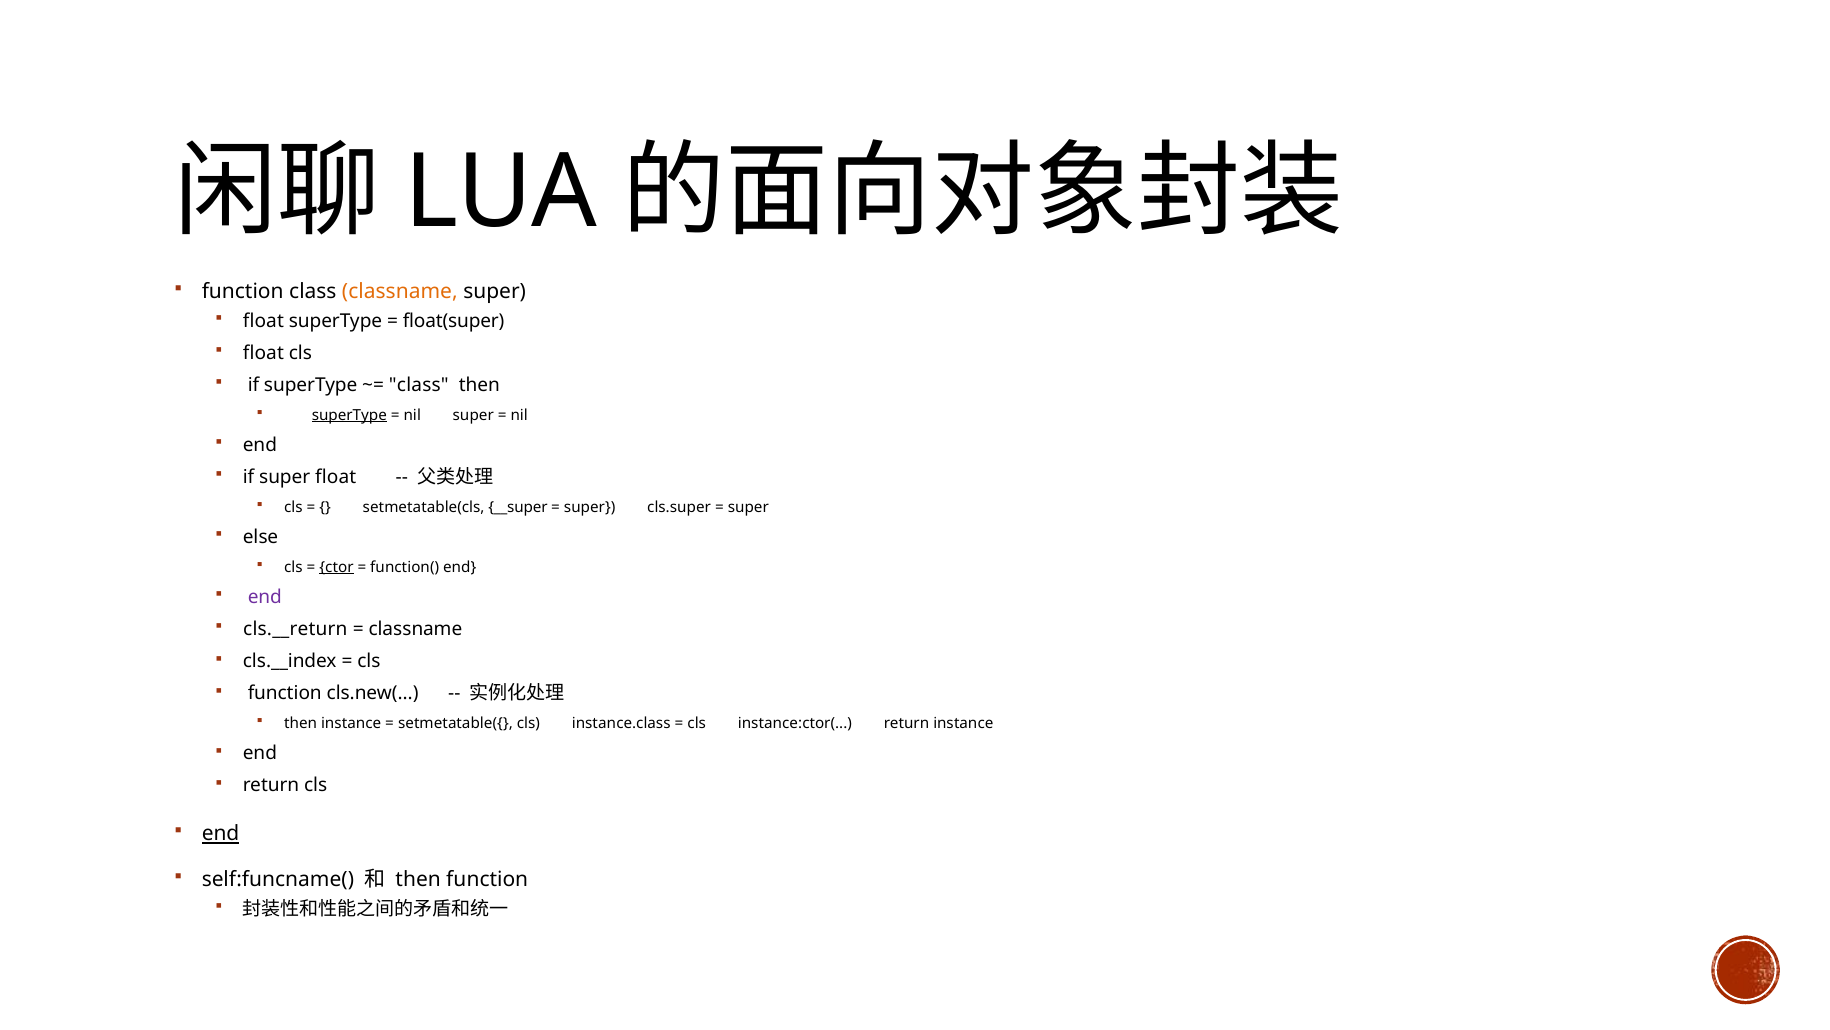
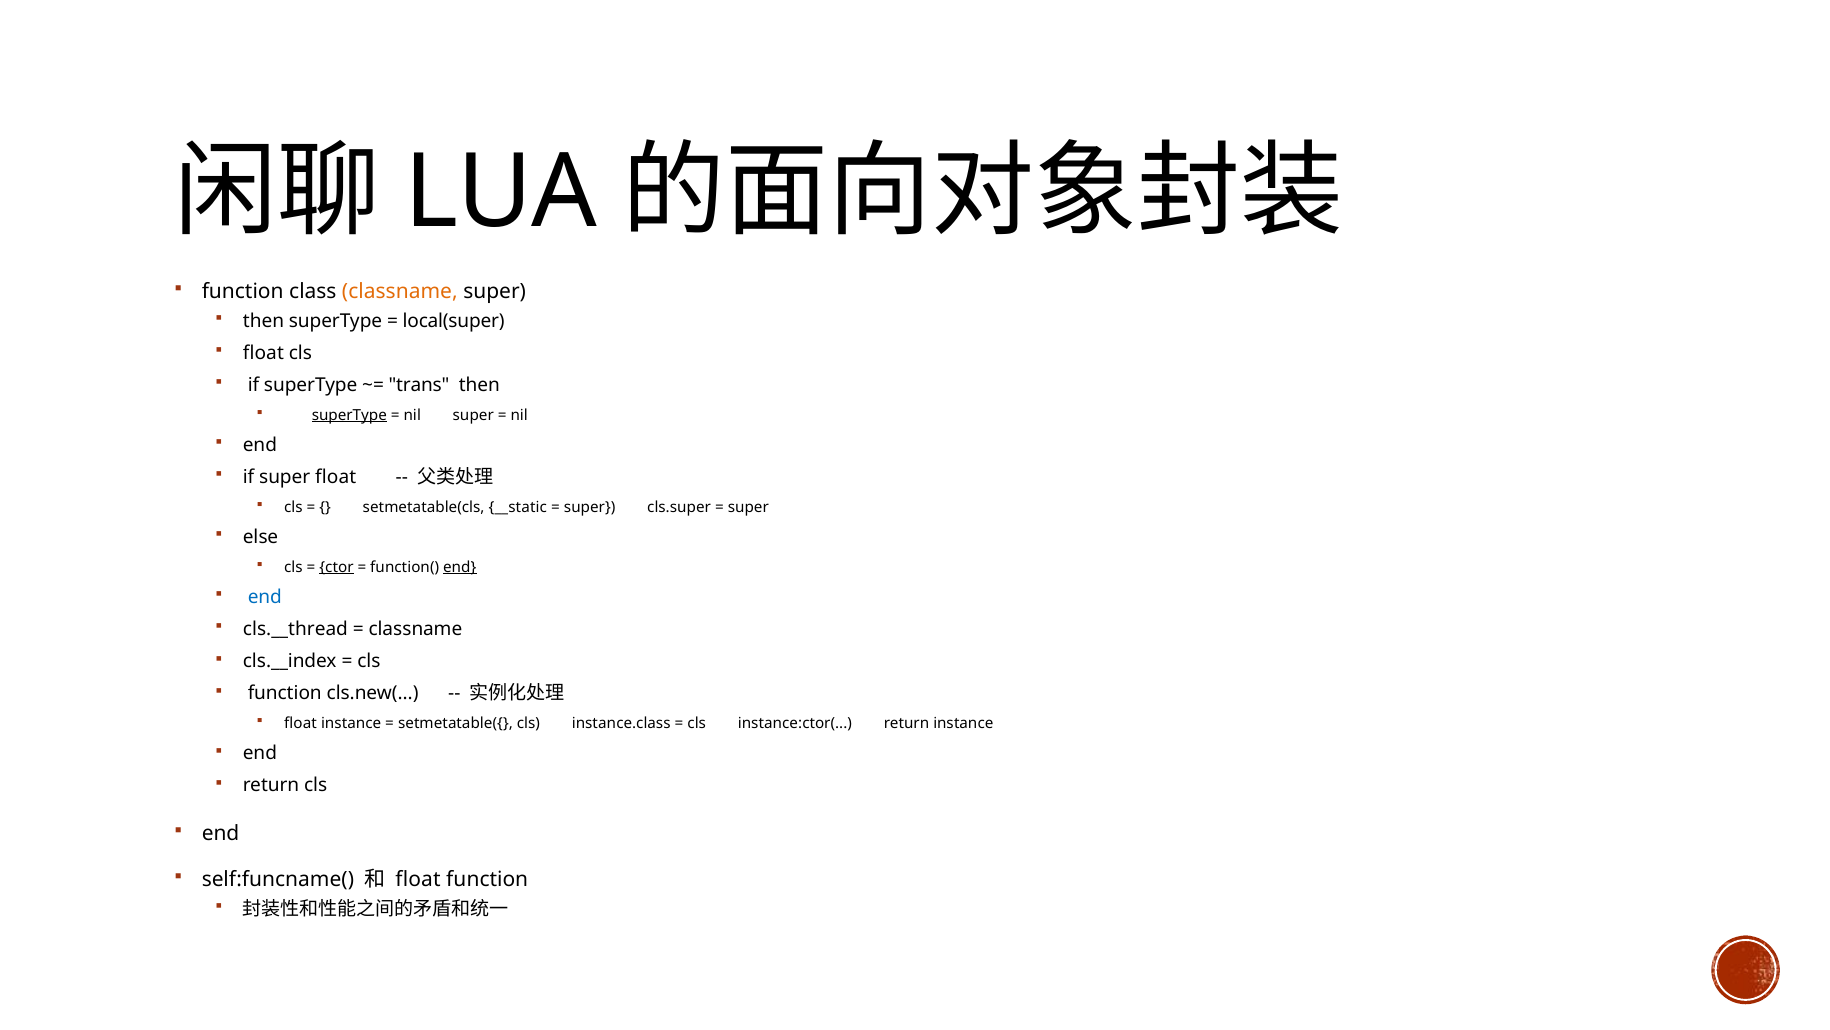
float: float -> then (263, 321)
float(super: float(super -> local(super (454, 321)
class: class -> trans (419, 385)
__super: __super -> __static (518, 507)
end underline: none -> present (460, 567)
end colour: purple -> blue (265, 597)
cls.__return: cls.__return -> cls.__thread (295, 629)
then: then -> float (301, 723)
end underline: present -> none (221, 833)
then: then -> float (418, 879)
